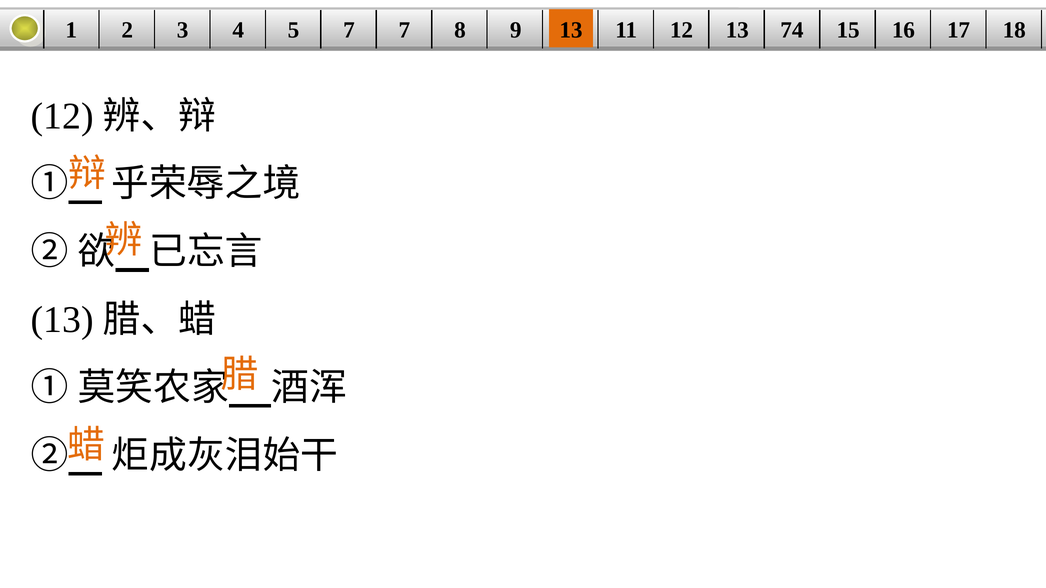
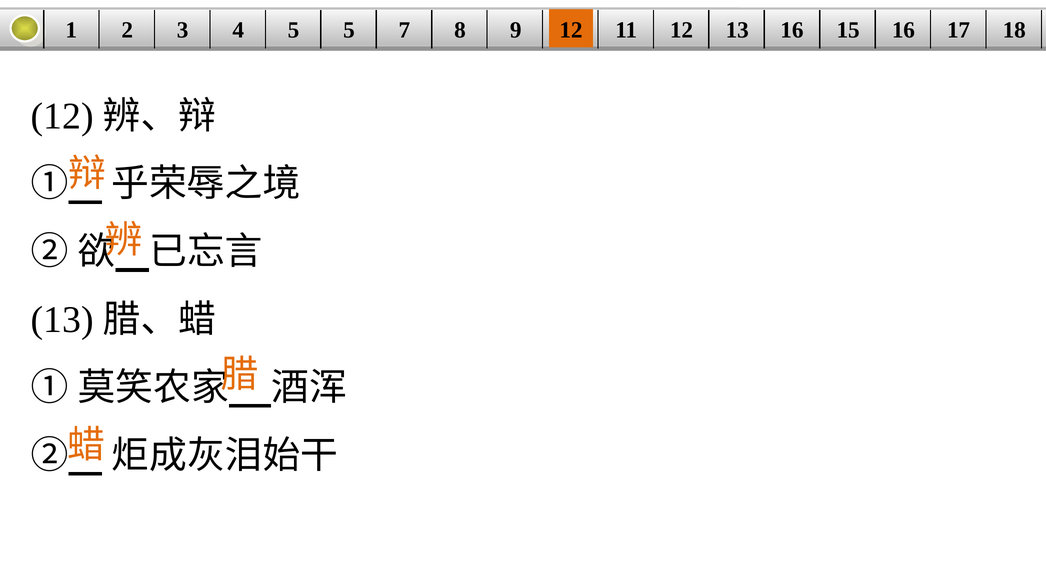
5 7: 7 -> 5 (349, 30)
9 13: 13 -> 12 (571, 30)
13 74: 74 -> 16 (792, 30)
